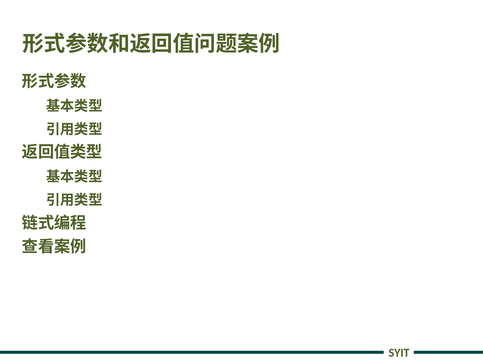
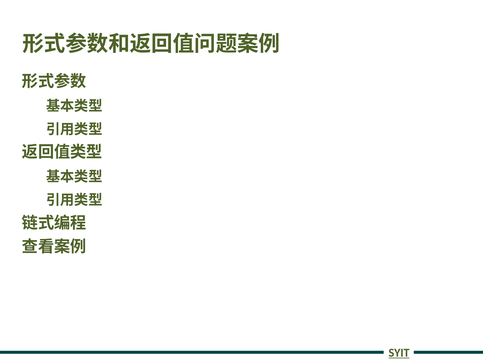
SYIT underline: none -> present (399, 353)
